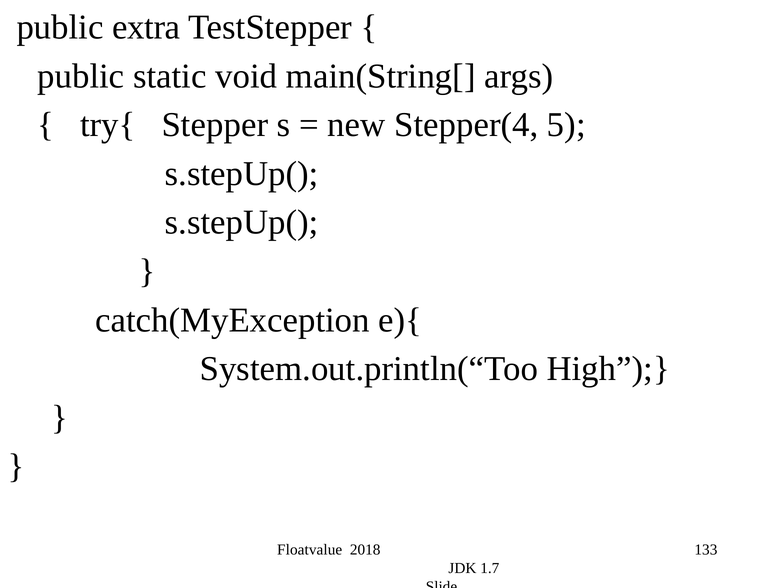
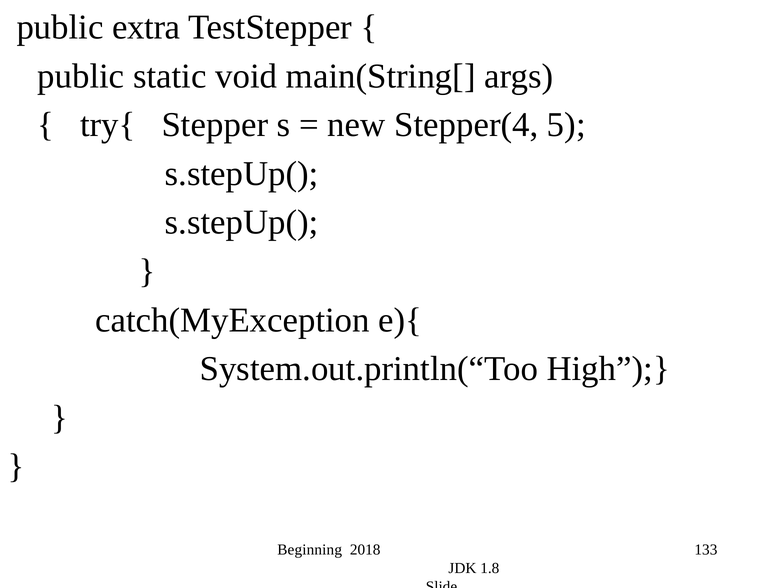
Floatvalue: Floatvalue -> Beginning (310, 550)
1.7: 1.7 -> 1.8 (490, 568)
